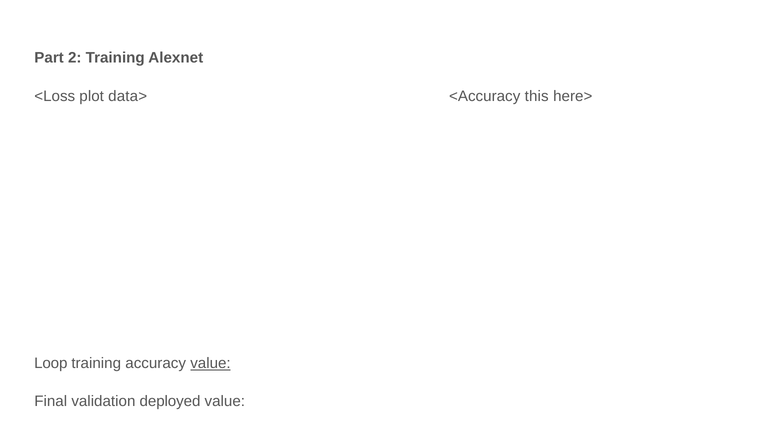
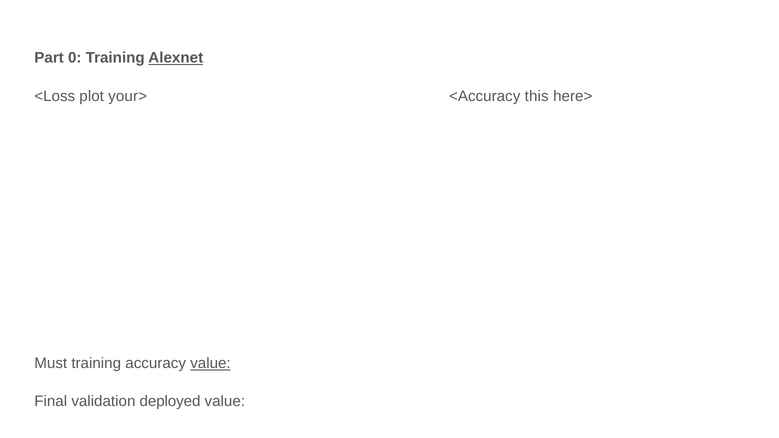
2: 2 -> 0 (75, 58)
Alexnet underline: none -> present (176, 58)
data>: data> -> your> (128, 96)
Loop: Loop -> Must (51, 363)
